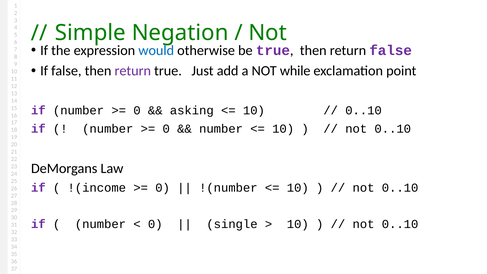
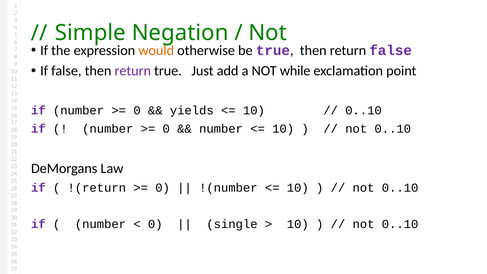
would colour: blue -> orange (156, 50)
asking: asking -> yields (192, 111)
!(income: !(income -> !(return (97, 188)
